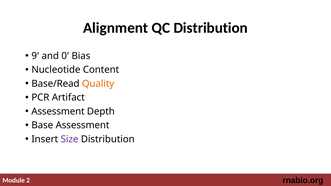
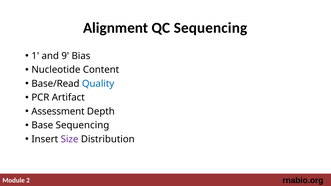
QC Distribution: Distribution -> Sequencing (211, 28)
9: 9 -> 1 (35, 56)
0: 0 -> 9 (65, 56)
Quality colour: orange -> blue (98, 84)
Base Assessment: Assessment -> Sequencing (82, 125)
